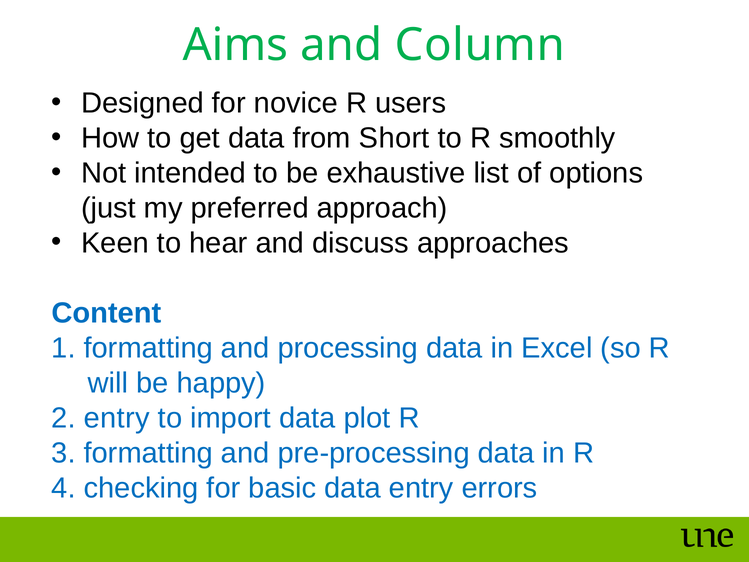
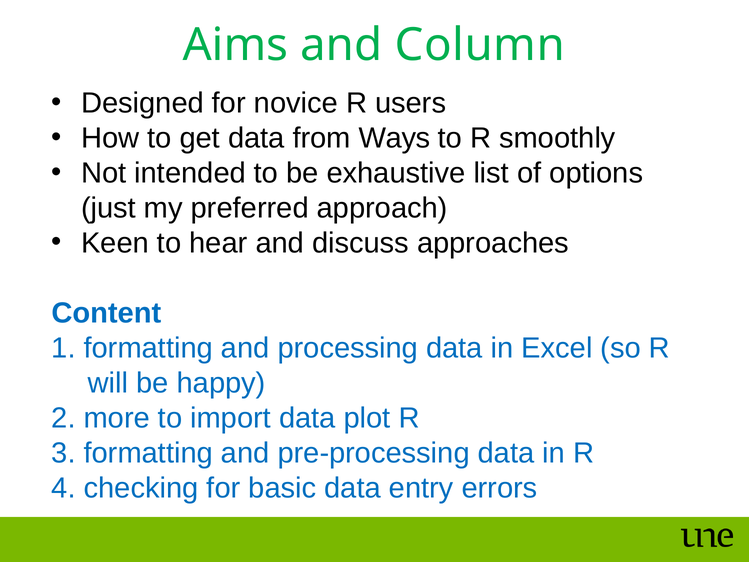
Short: Short -> Ways (394, 138)
2 entry: entry -> more (117, 418)
